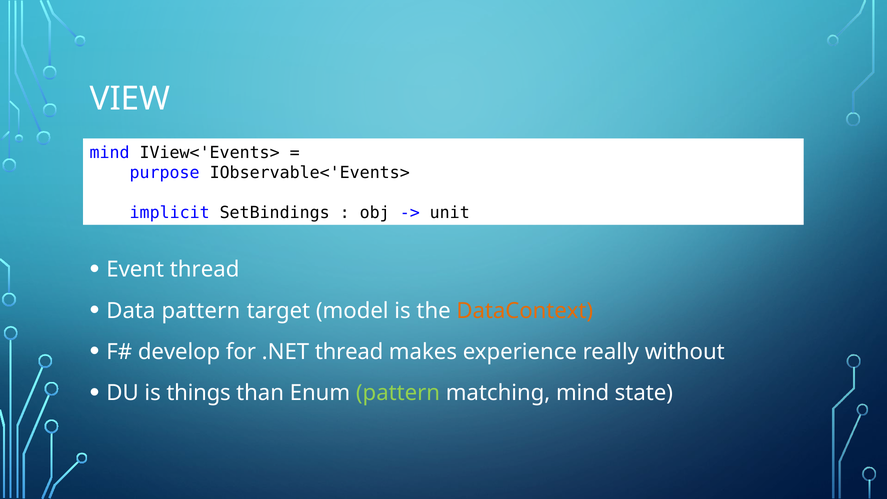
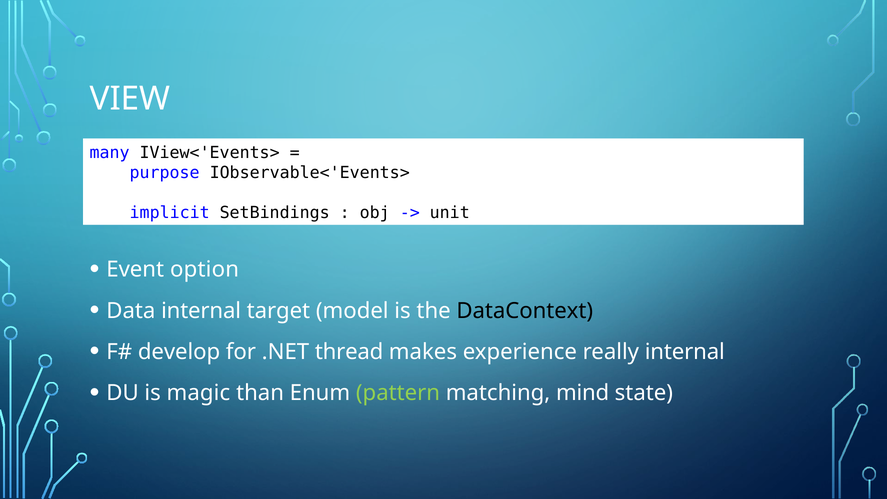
mind: mind -> many (110, 153)
Event thread: thread -> option (205, 270)
Data pattern: pattern -> internal (201, 311)
DataContext colour: orange -> black (525, 311)
really without: without -> internal (685, 352)
things: things -> magic (198, 393)
